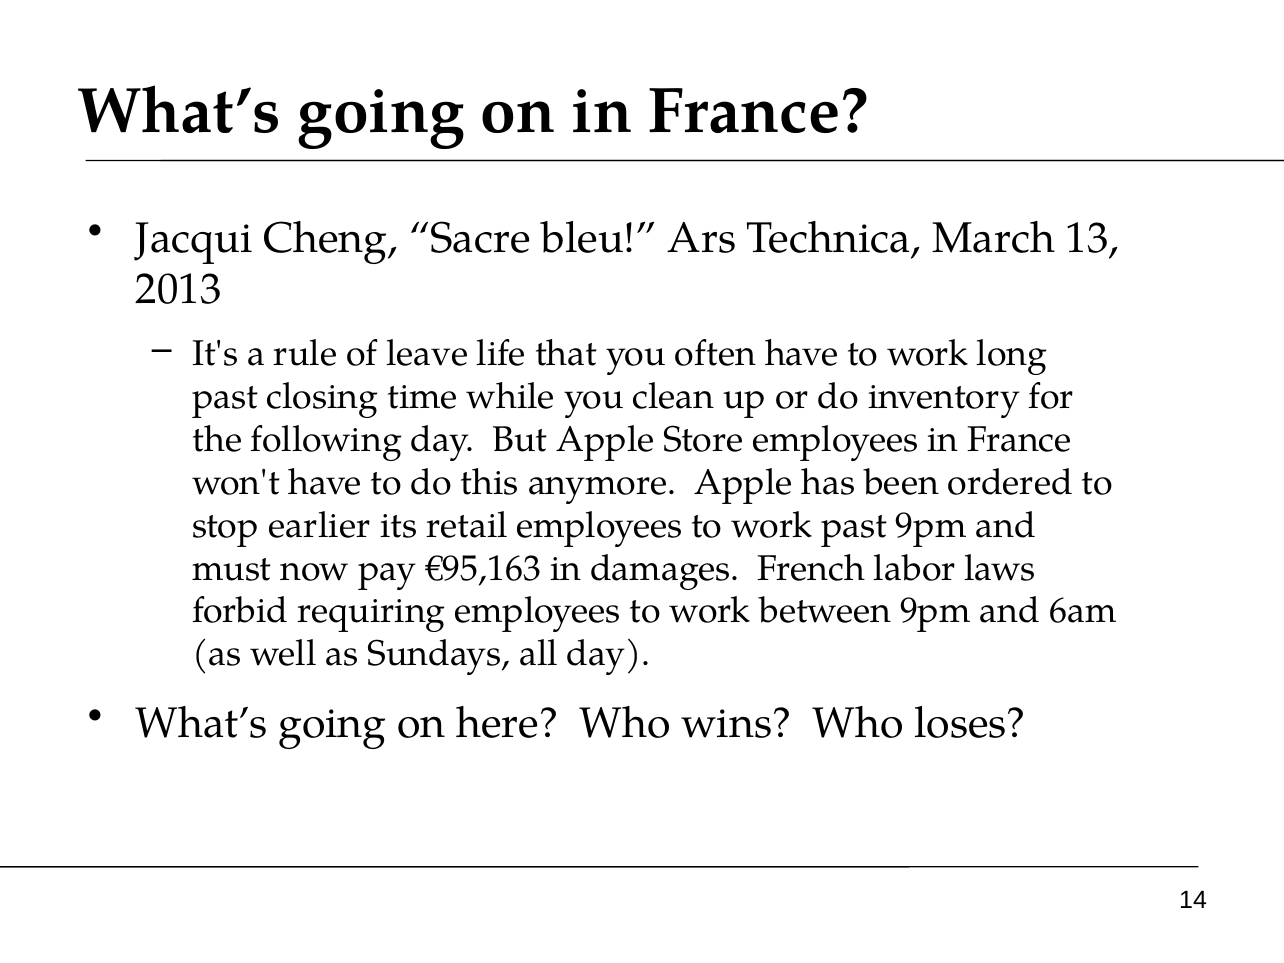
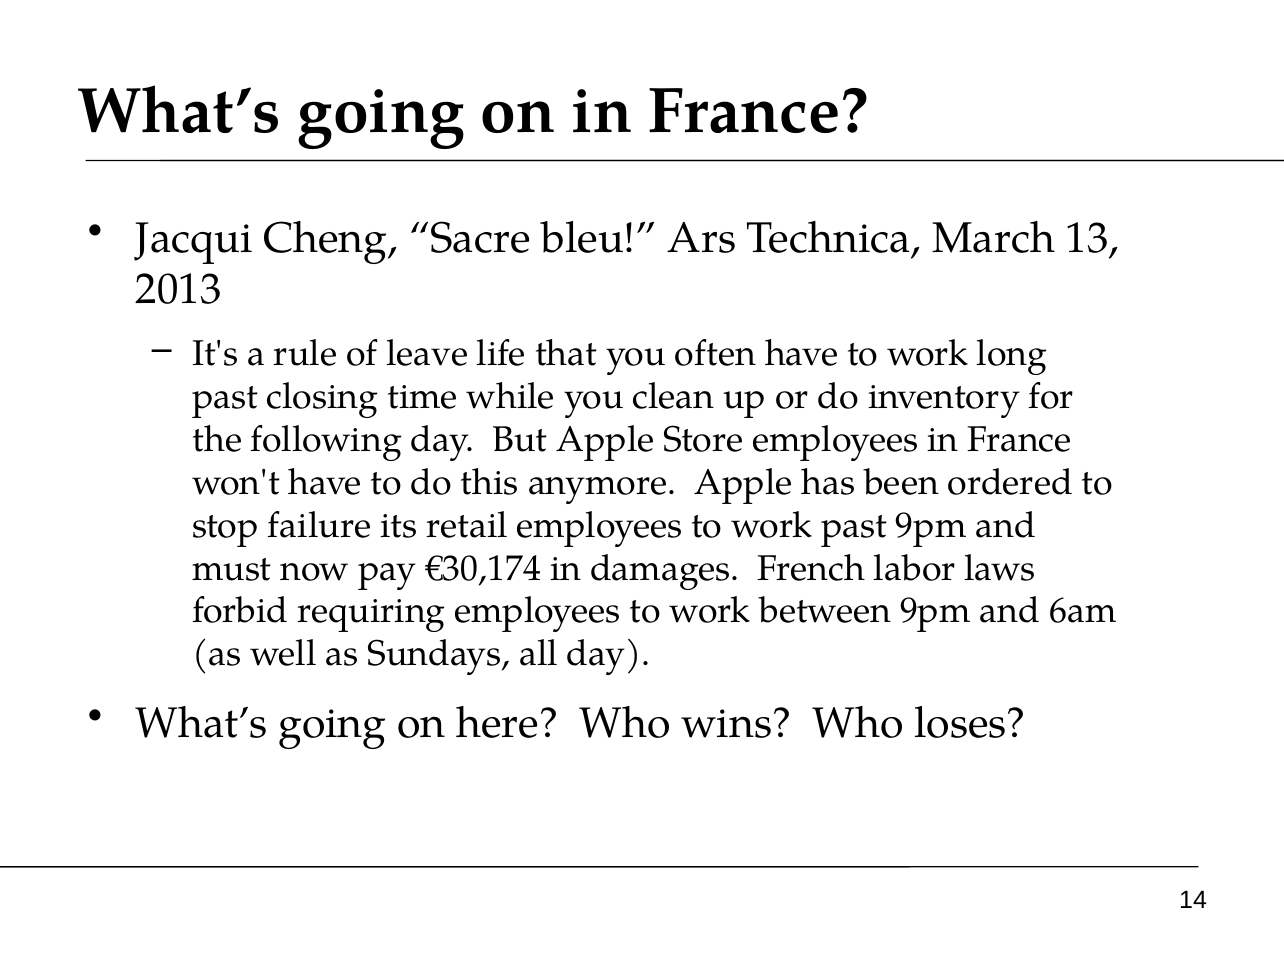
earlier: earlier -> failure (320, 525)
€95,163: €95,163 -> €30,174 (483, 568)
